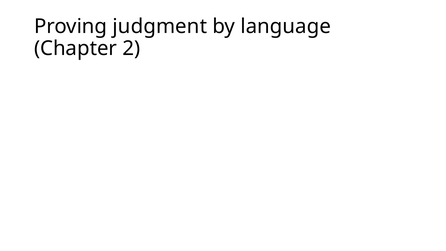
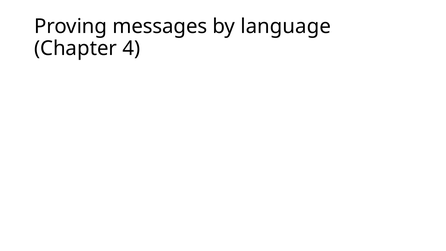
judgment: judgment -> messages (160, 26)
2: 2 -> 4 (131, 48)
